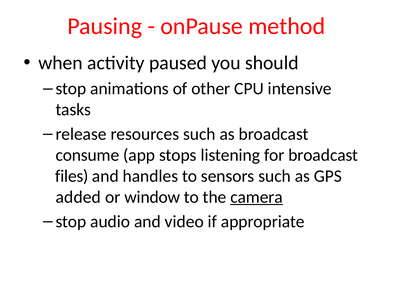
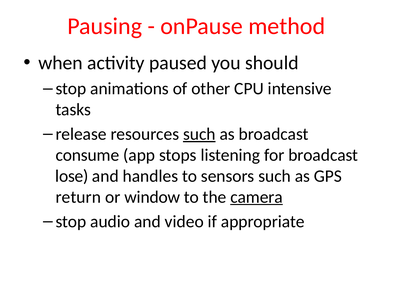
such underline: none -> present (199, 134)
files: files -> lose (72, 176)
added: added -> return (78, 197)
